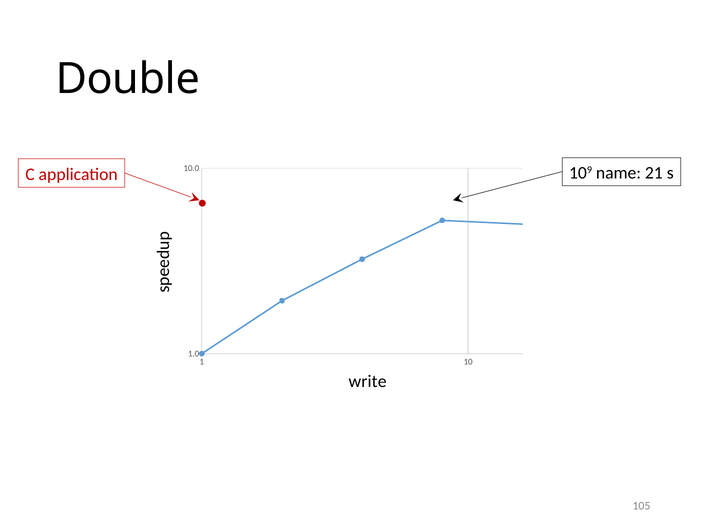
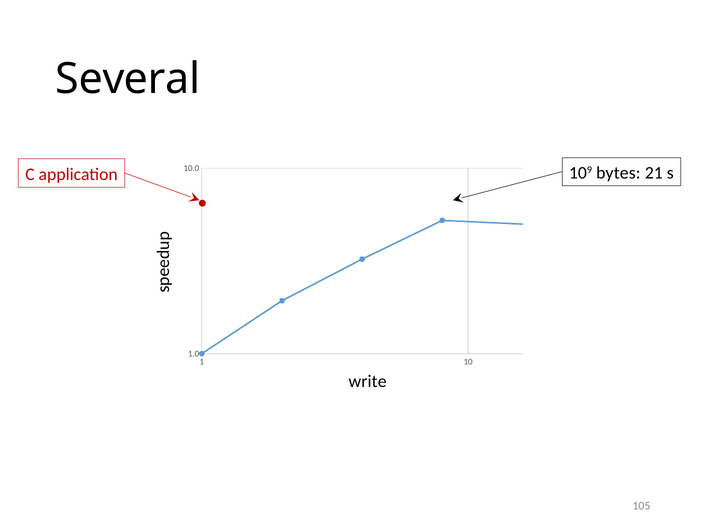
Double: Double -> Several (128, 79)
name: name -> bytes (618, 173)
